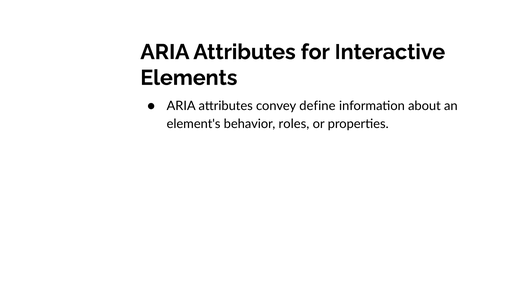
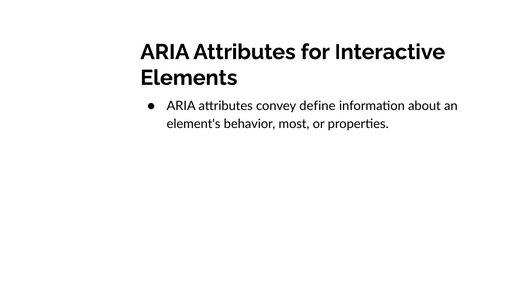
roles: roles -> most (294, 124)
